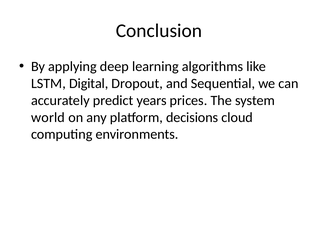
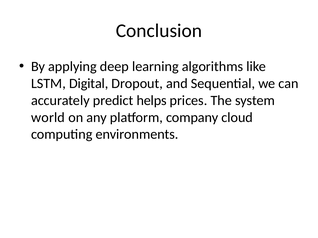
years: years -> helps (152, 101)
decisions: decisions -> company (192, 118)
